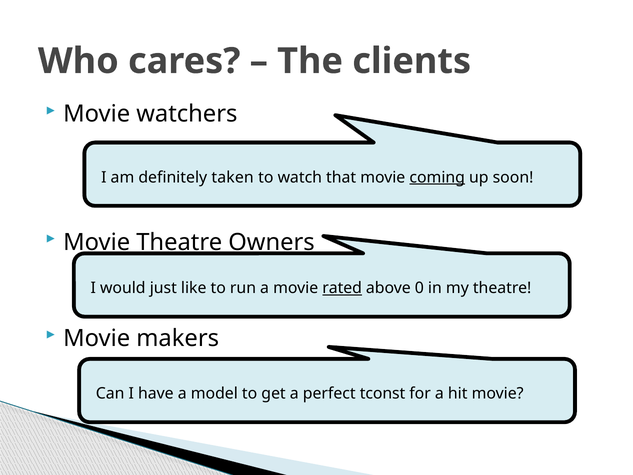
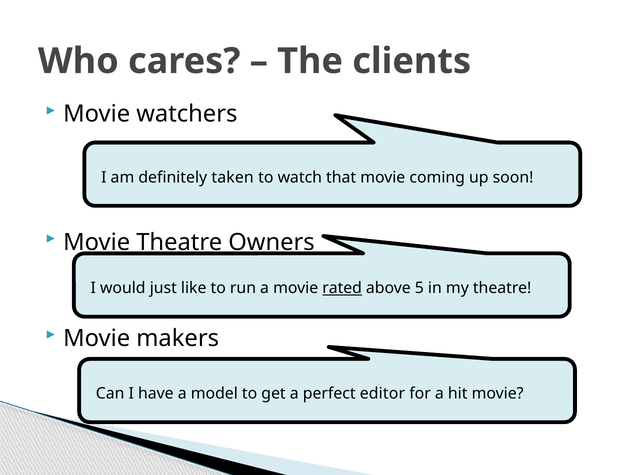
coming underline: present -> none (437, 177)
0: 0 -> 5 (419, 288)
tconst: tconst -> editor (382, 393)
